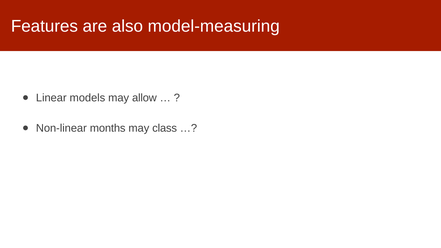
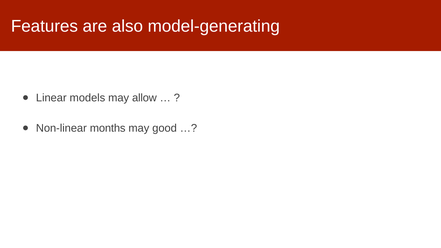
model-measuring: model-measuring -> model-generating (214, 26)
class: class -> good (165, 128)
